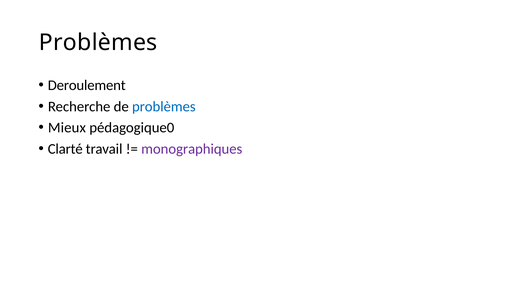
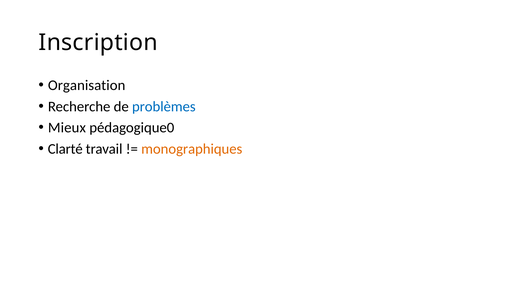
Problèmes: Problèmes -> Inscription (98, 42)
Deroulement: Deroulement -> Organisation (87, 85)
monographiques colour: purple -> orange (192, 149)
